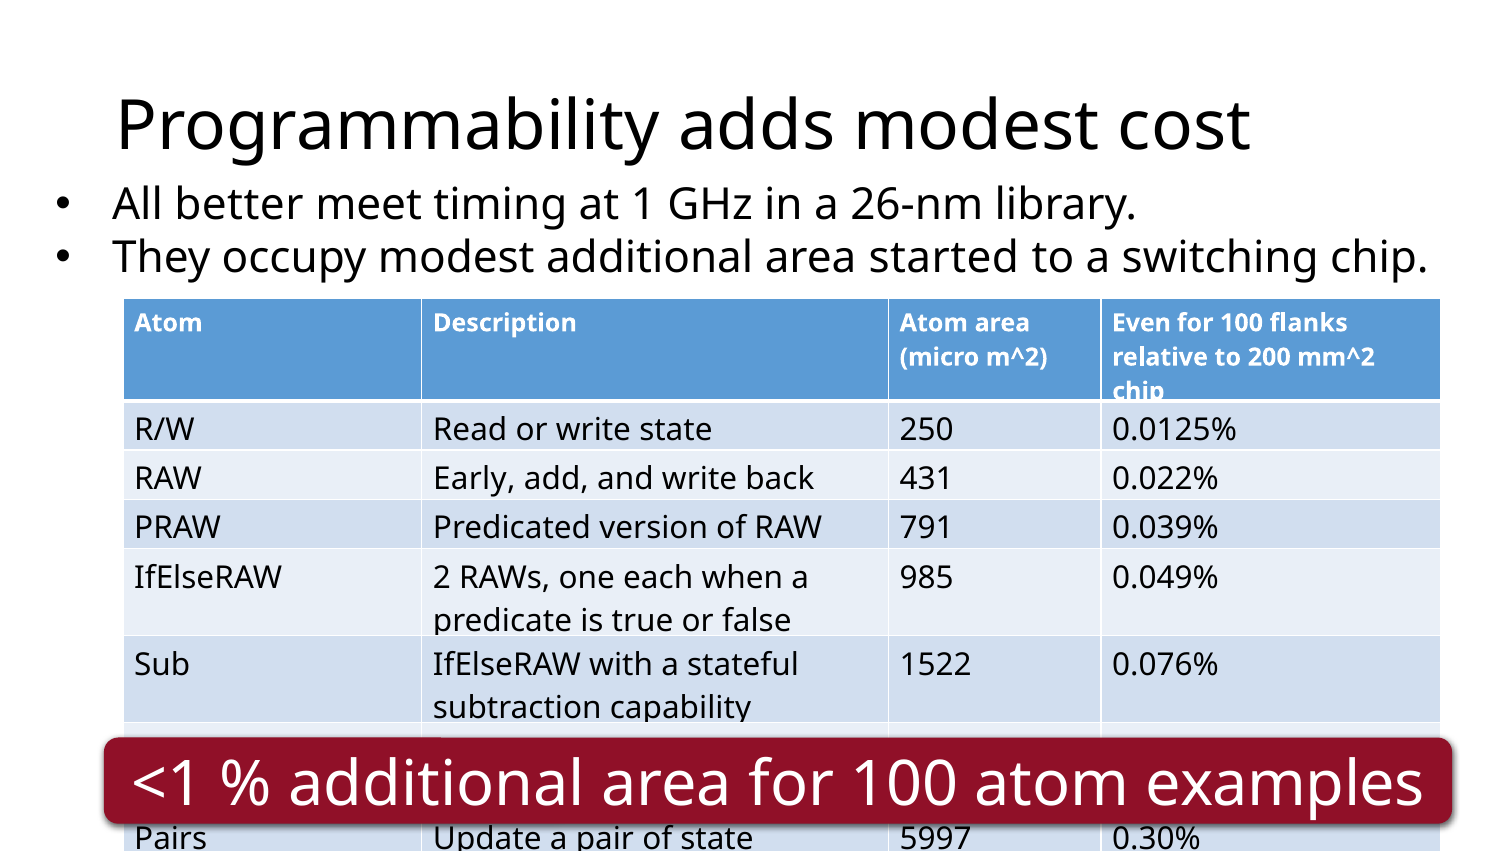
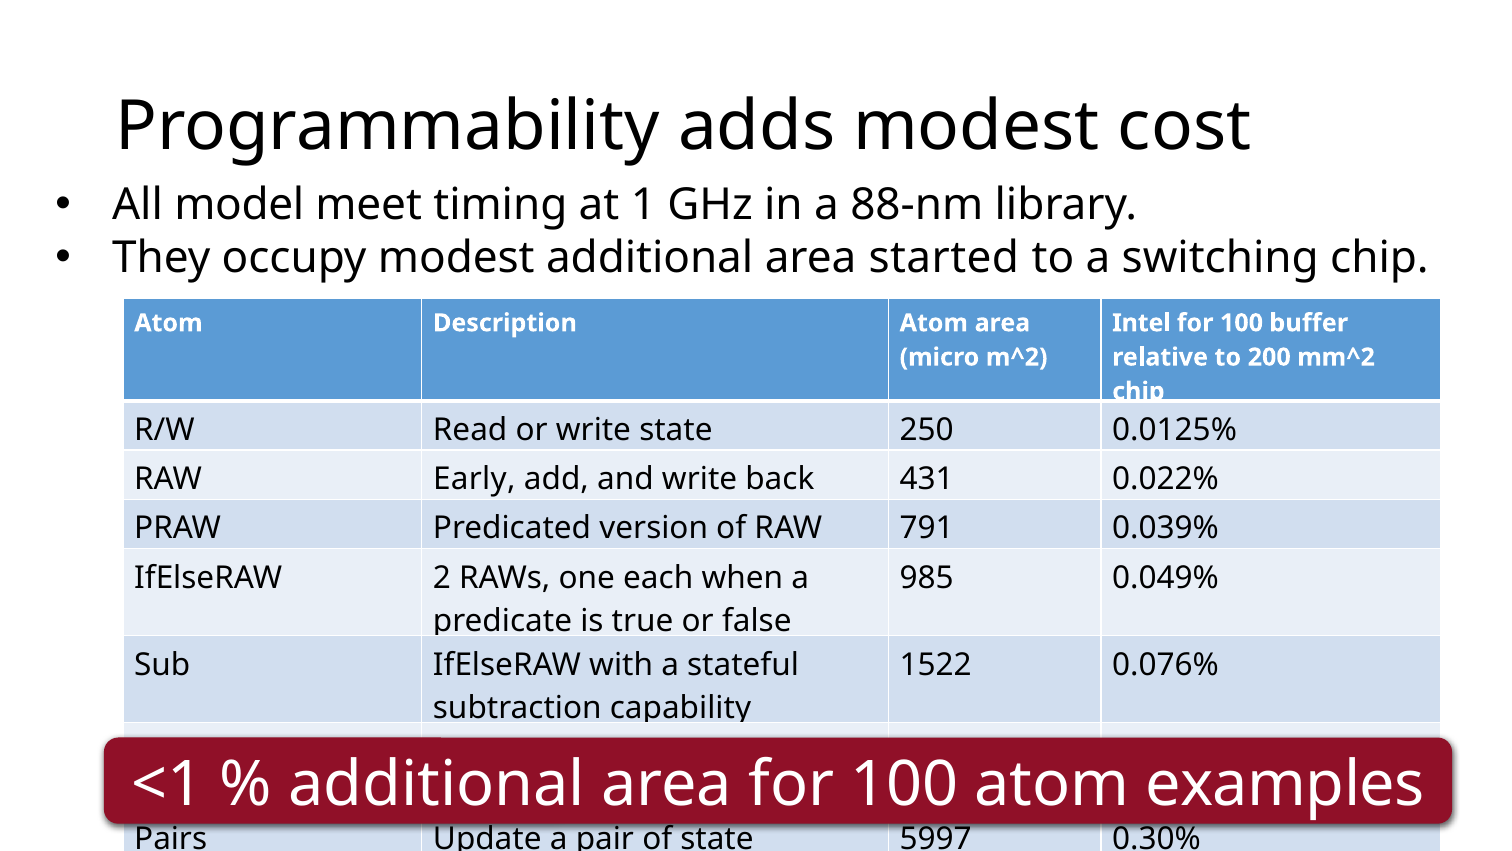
better: better -> model (239, 205)
26-nm: 26-nm -> 88-nm (917, 205)
Even: Even -> Intel (1141, 323)
flanks: flanks -> buffer (1309, 323)
